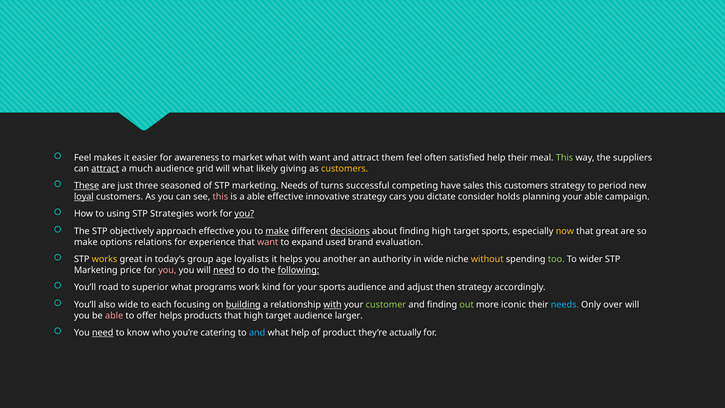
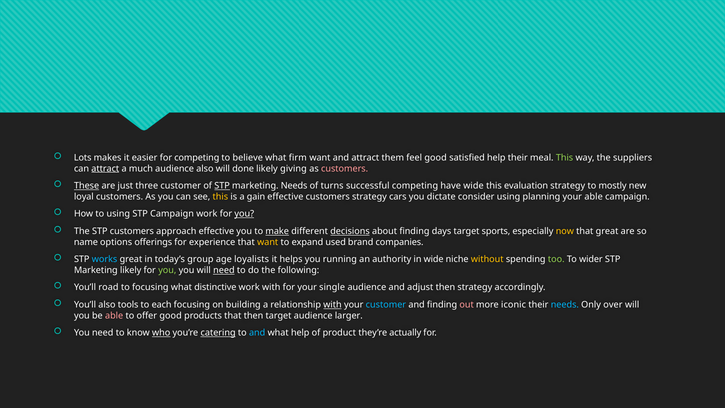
Feel: Feel -> Lots (83, 158)
for awareness: awareness -> competing (197, 158)
market: market -> believe (248, 158)
what with: with -> firm (298, 158)
feel often: often -> good (436, 158)
audience grid: grid -> also (205, 168)
will what: what -> done (243, 168)
customers colour: yellow -> pink (345, 168)
three seasoned: seasoned -> customer (181, 186)
STP underline: none -> present (222, 186)
have sales: sales -> wide (473, 186)
this customers: customers -> evaluation (526, 186)
period: period -> mostly (613, 186)
loyal underline: present -> none (84, 197)
this colour: pink -> yellow (220, 197)
a able: able -> gain (256, 197)
effective innovative: innovative -> customers (328, 197)
consider holds: holds -> using (508, 197)
STP Strategies: Strategies -> Campaign (172, 214)
STP objectively: objectively -> customers (132, 231)
finding high: high -> days (442, 231)
make: make -> name (86, 242)
relations: relations -> offerings (153, 242)
want colour: pink -> yellow (268, 242)
evaluation: evaluation -> companies (400, 242)
works colour: yellow -> light blue (105, 259)
another: another -> running (340, 259)
Marketing price: price -> likely (131, 270)
you colour: pink -> light green (167, 270)
following underline: present -> none (298, 270)
to superior: superior -> focusing (150, 287)
programs: programs -> distinctive (215, 287)
work kind: kind -> with (271, 287)
your sports: sports -> single (332, 287)
also wide: wide -> tools (128, 305)
building underline: present -> none (243, 305)
customer colour: light green -> light blue (386, 305)
out colour: light green -> pink (467, 305)
offer helps: helps -> good (171, 315)
that high: high -> then (254, 315)
need underline: present -> none (103, 333)
who underline: none -> present (161, 333)
catering underline: none -> present (218, 333)
